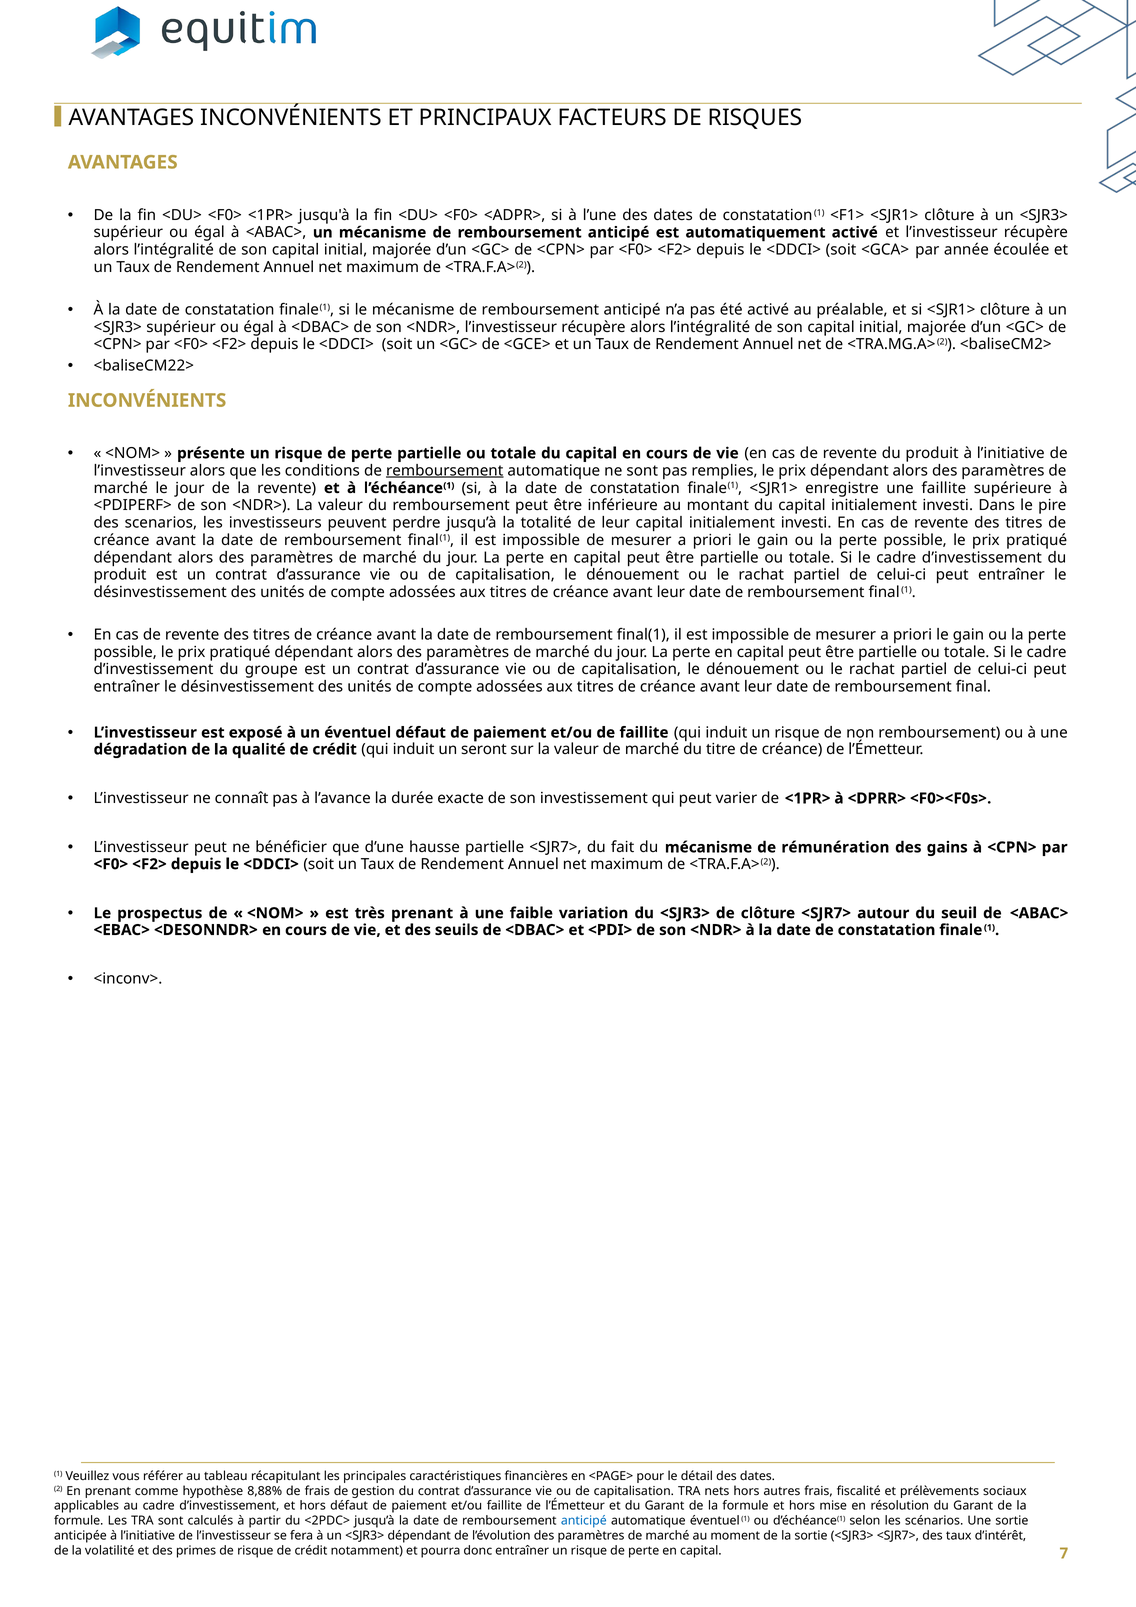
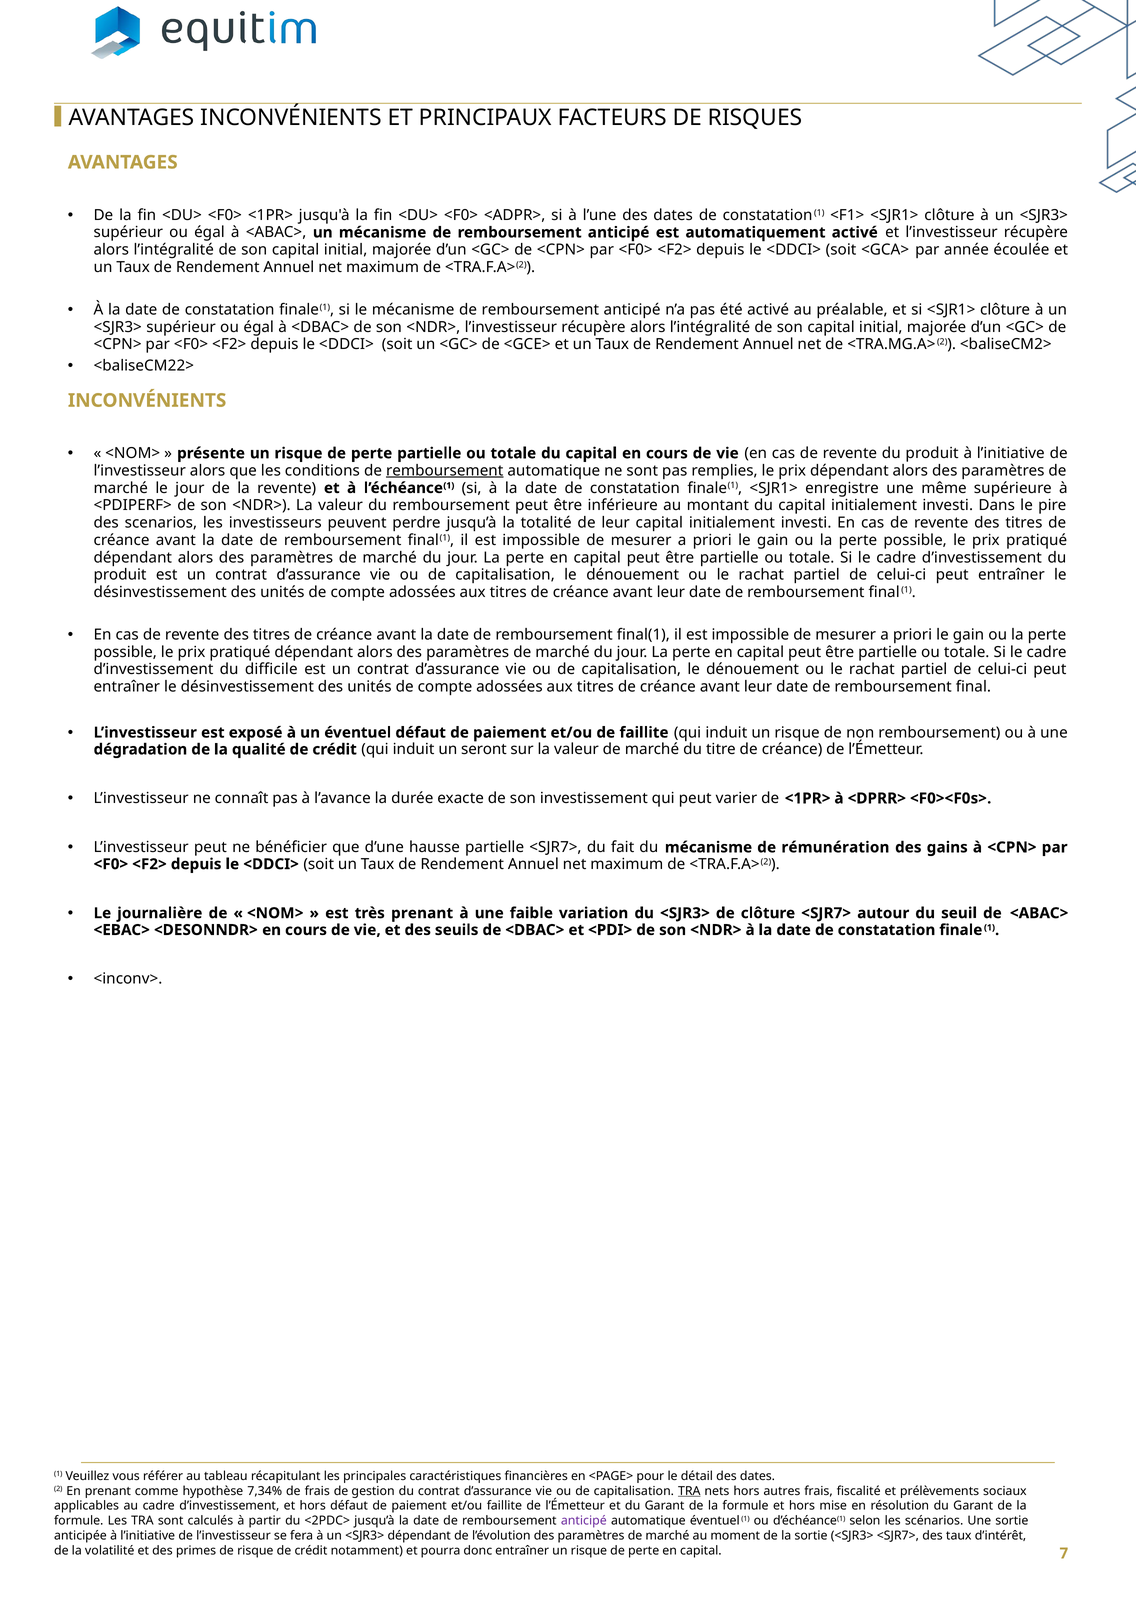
une faillite: faillite -> même (944, 488)
groupe: groupe -> difficile (271, 669)
prospectus: prospectus -> journalière (160, 913)
8,88%: 8,88% -> 7,34% (265, 1491)
TRA underline: none -> present (689, 1491)
anticipé colour: blue -> purple (584, 1520)
